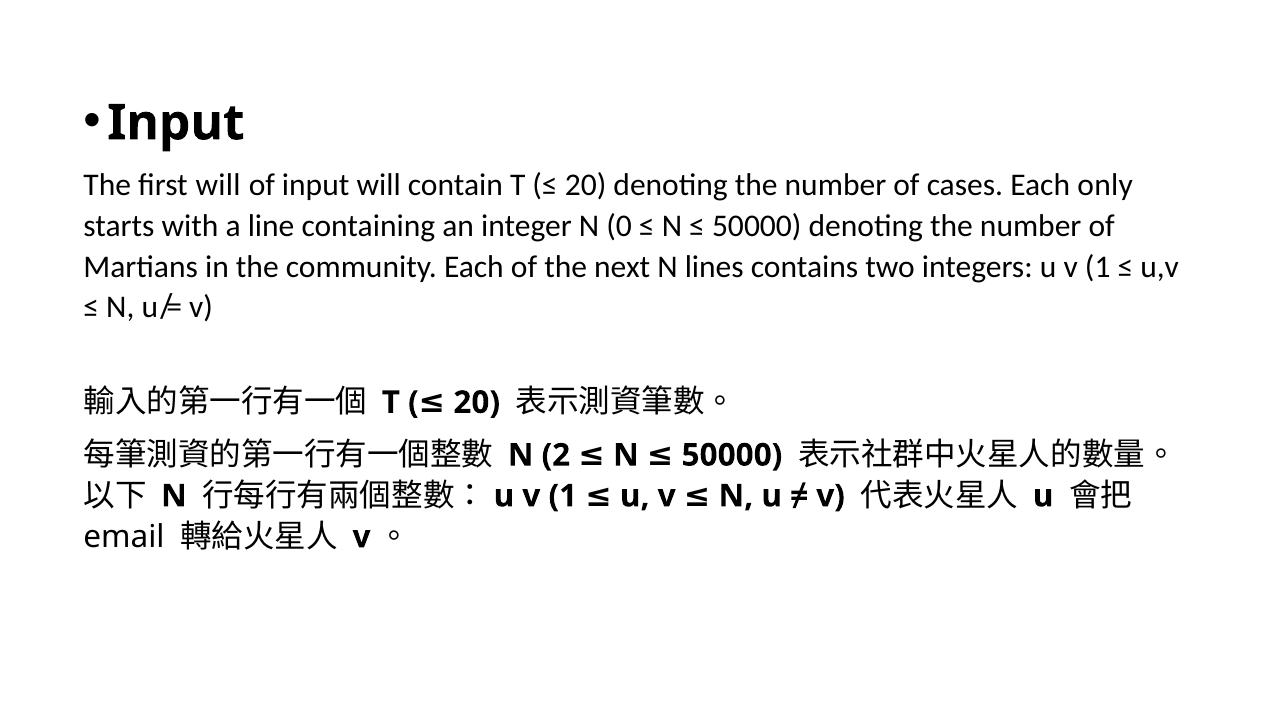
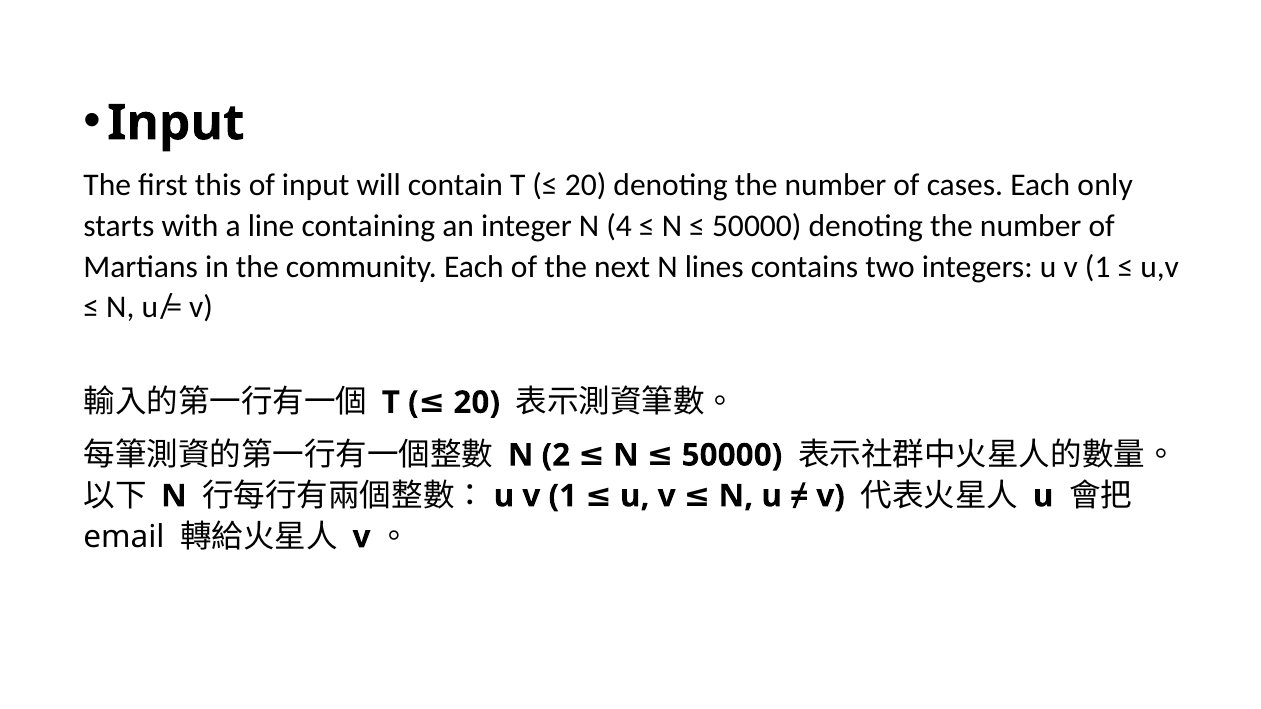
ﬁrst will: will -> this (218, 185)
0: 0 -> 4 (619, 226)
